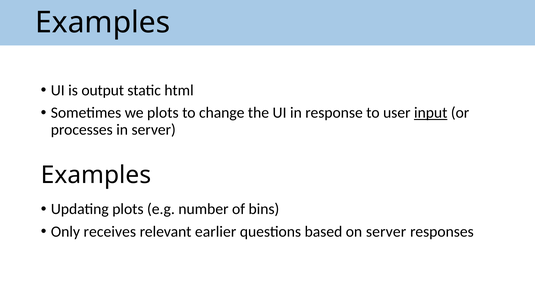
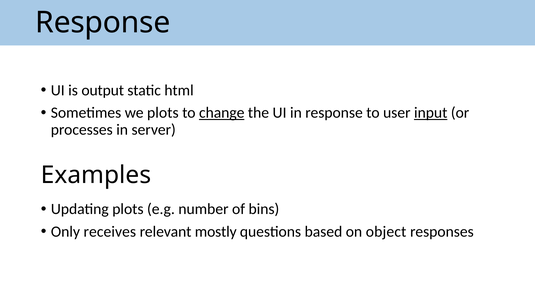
Examples: Examples -> Response (103, 23)
change underline: none -> present (222, 113)
earlier: earlier -> mostly (216, 231)
on server: server -> object (386, 231)
